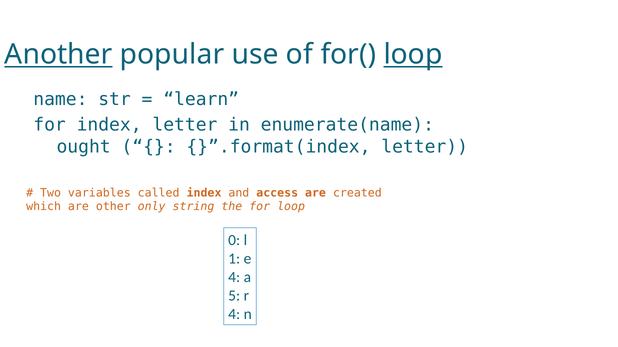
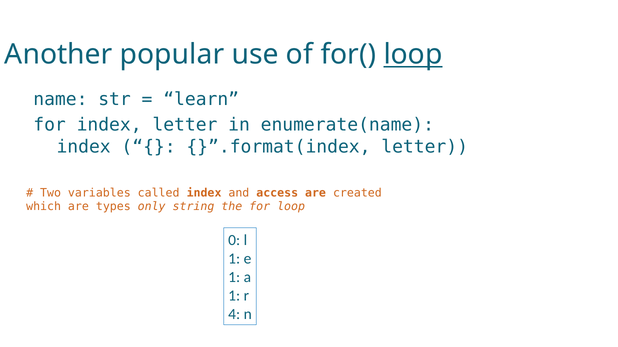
Another underline: present -> none (58, 55)
ought: ought -> index (84, 147)
other: other -> types (113, 207)
4: 4 -> 1 (234, 278)
5: 5 -> 1 (234, 296)
